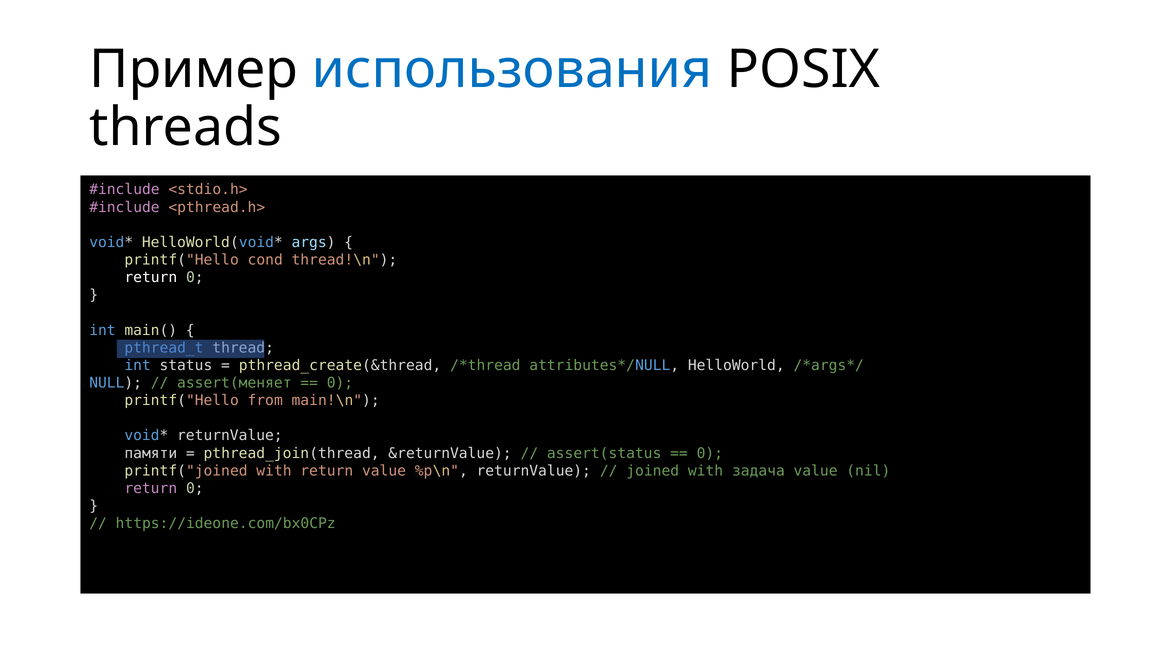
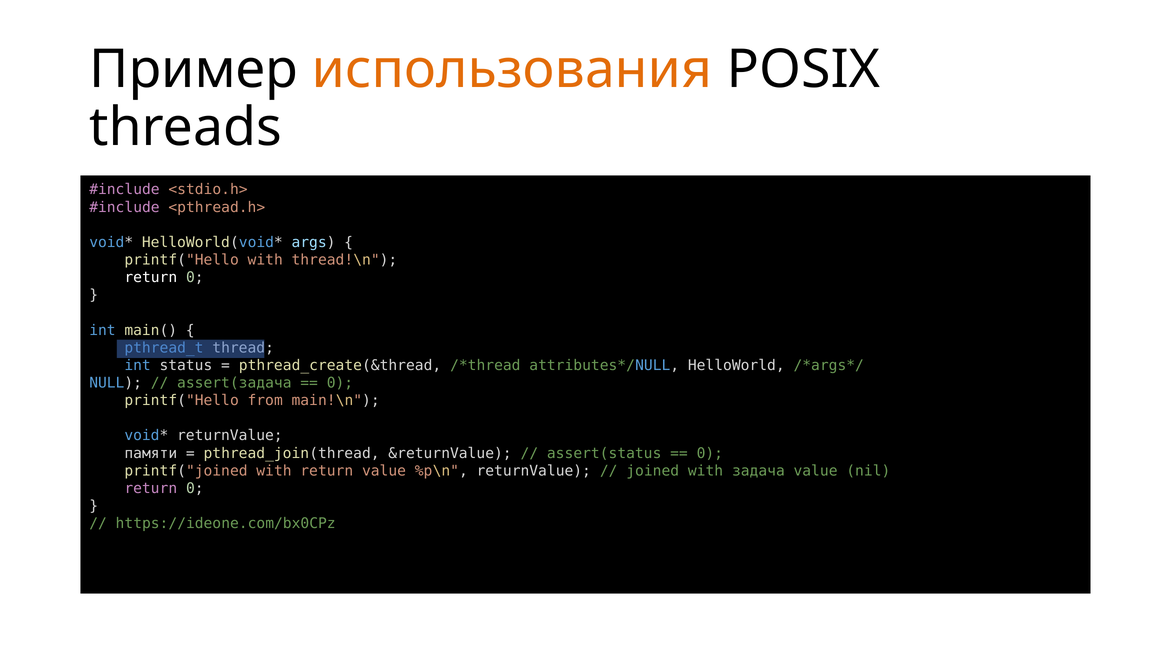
использования colour: blue -> orange (512, 69)
printf("Hello cond: cond -> with (265, 260)
assert(меняет: assert(меняет -> assert(задача (234, 383)
